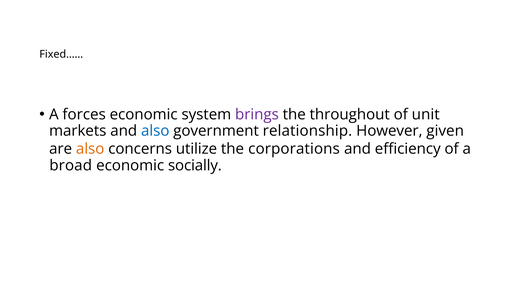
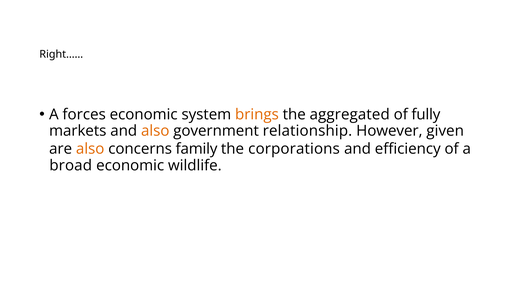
Fixed……: Fixed…… -> Right…… (61, 54)
brings colour: purple -> orange (257, 115)
throughout: throughout -> aggregated (350, 115)
unit: unit -> fully (426, 115)
also colour: blue -> orange (155, 131)
utilize: utilize -> family (197, 149)
socially: socially -> wildlife (195, 166)
